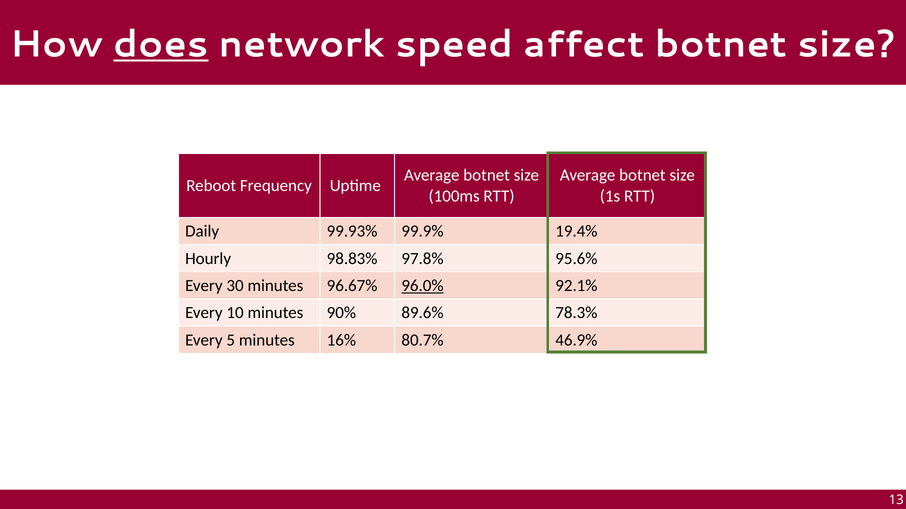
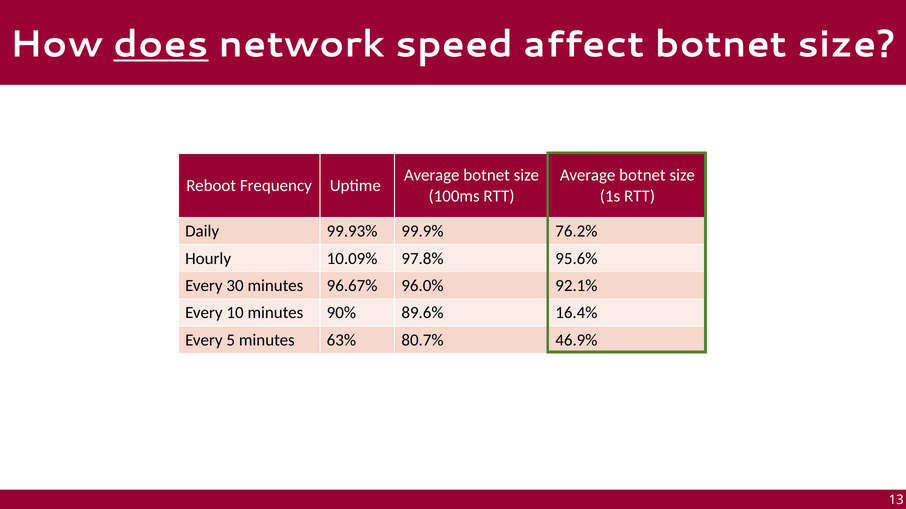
19.4%: 19.4% -> 76.2% (576, 232)
98.83%: 98.83% -> 10.09% (352, 259)
96.0% underline: present -> none (422, 286)
78.3%: 78.3% -> 16.4% (576, 313)
16%: 16% -> 63% (341, 340)
